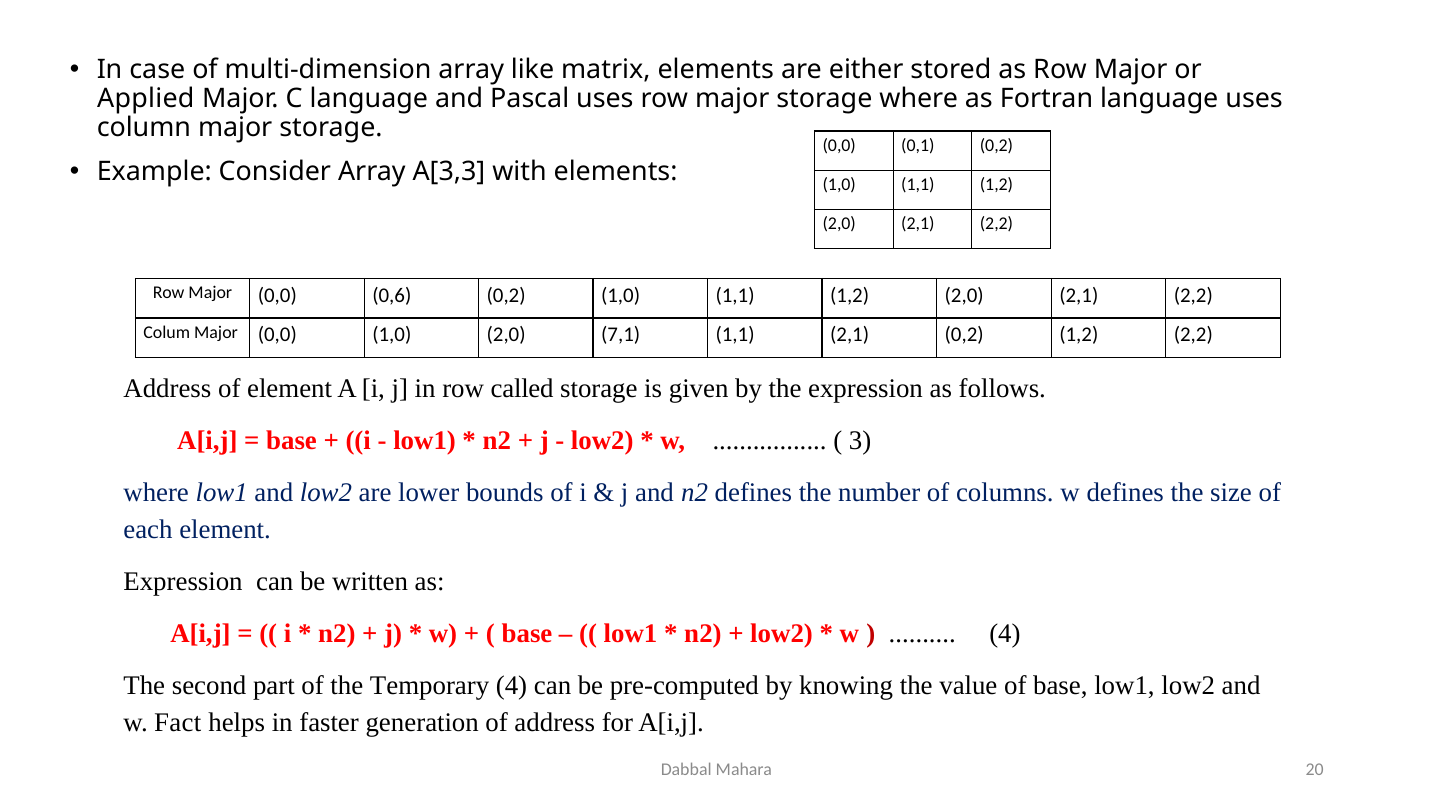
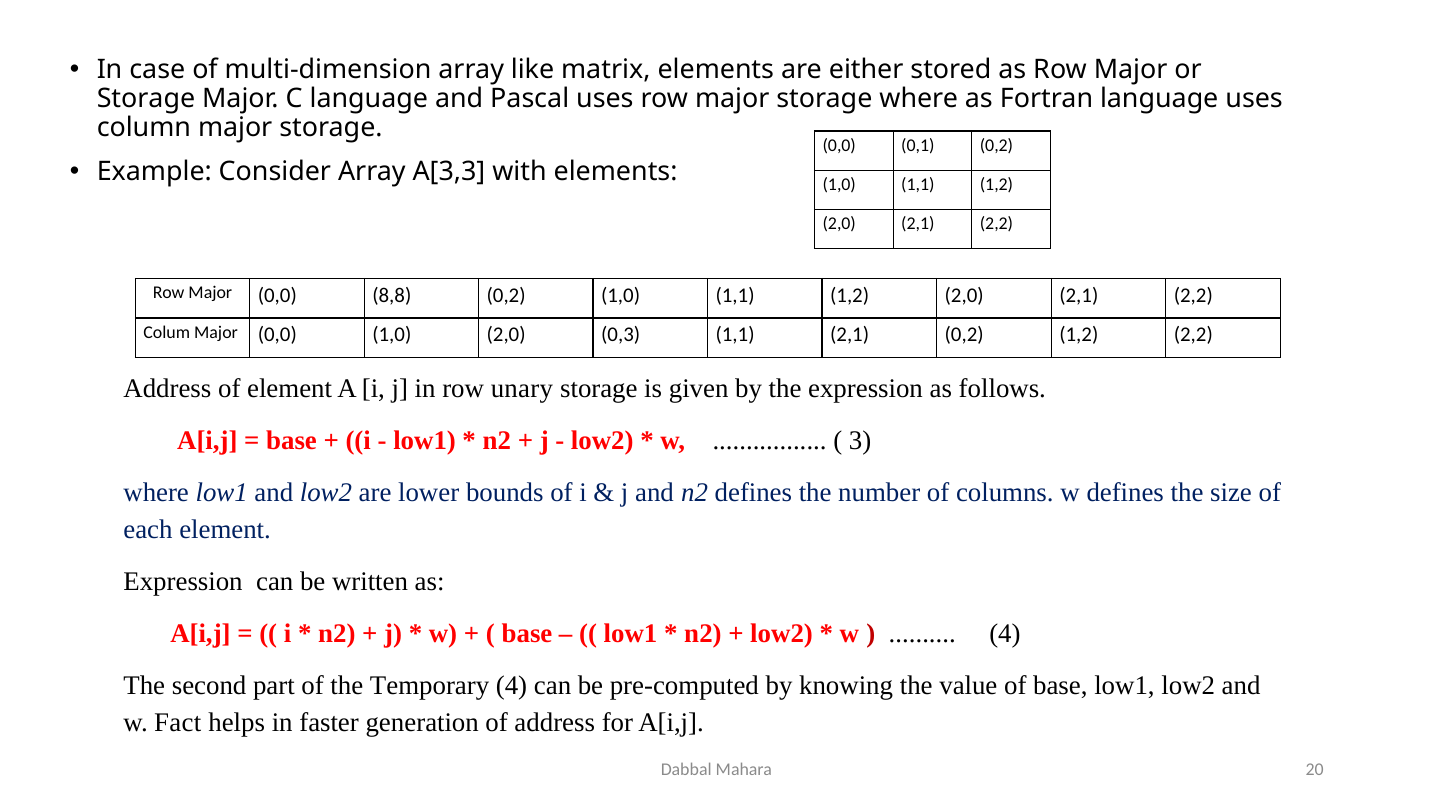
Applied: Applied -> Storage (146, 98)
0,6: 0,6 -> 8,8 (392, 295)
7,1: 7,1 -> 0,3 (621, 335)
called: called -> unary (522, 389)
